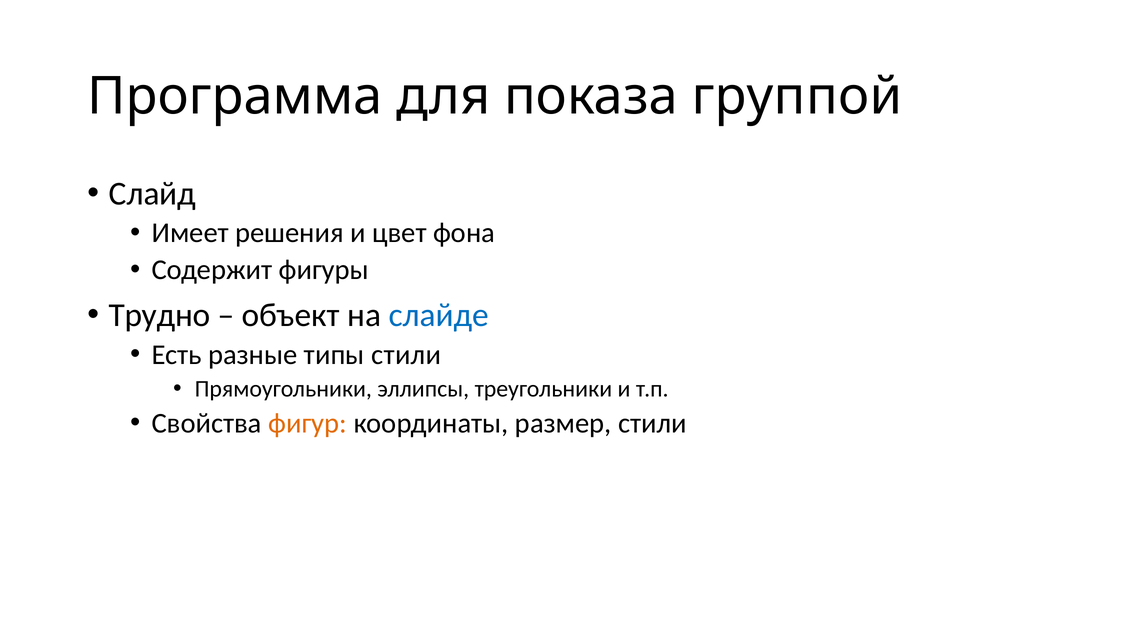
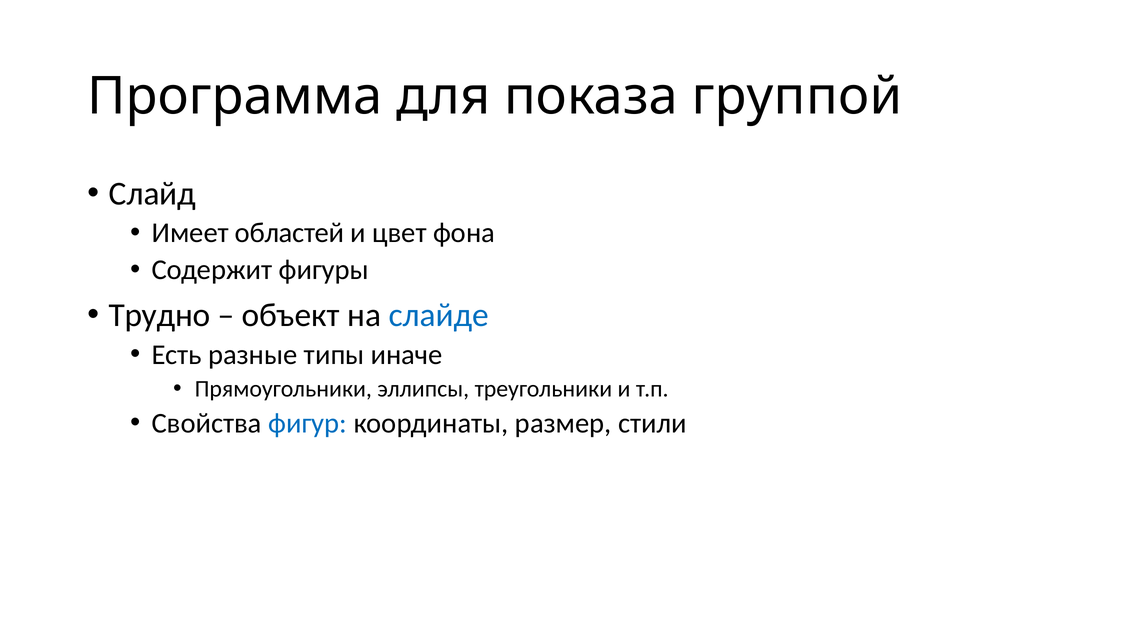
решения: решения -> областей (290, 233)
типы стили: стили -> иначе (407, 355)
фигур colour: orange -> blue (308, 423)
